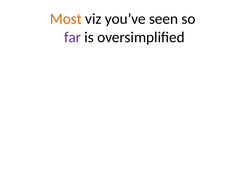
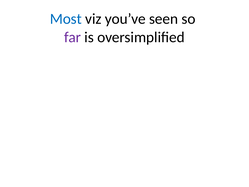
Most colour: orange -> blue (66, 19)
